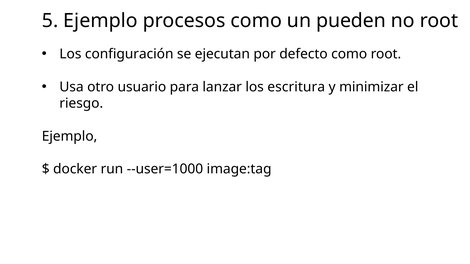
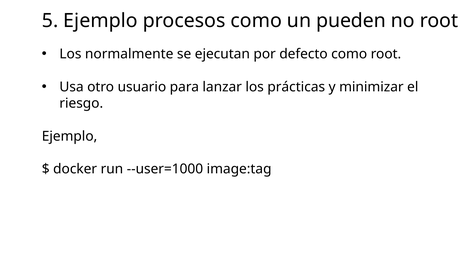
configuración: configuración -> normalmente (129, 54)
escritura: escritura -> prácticas (296, 87)
